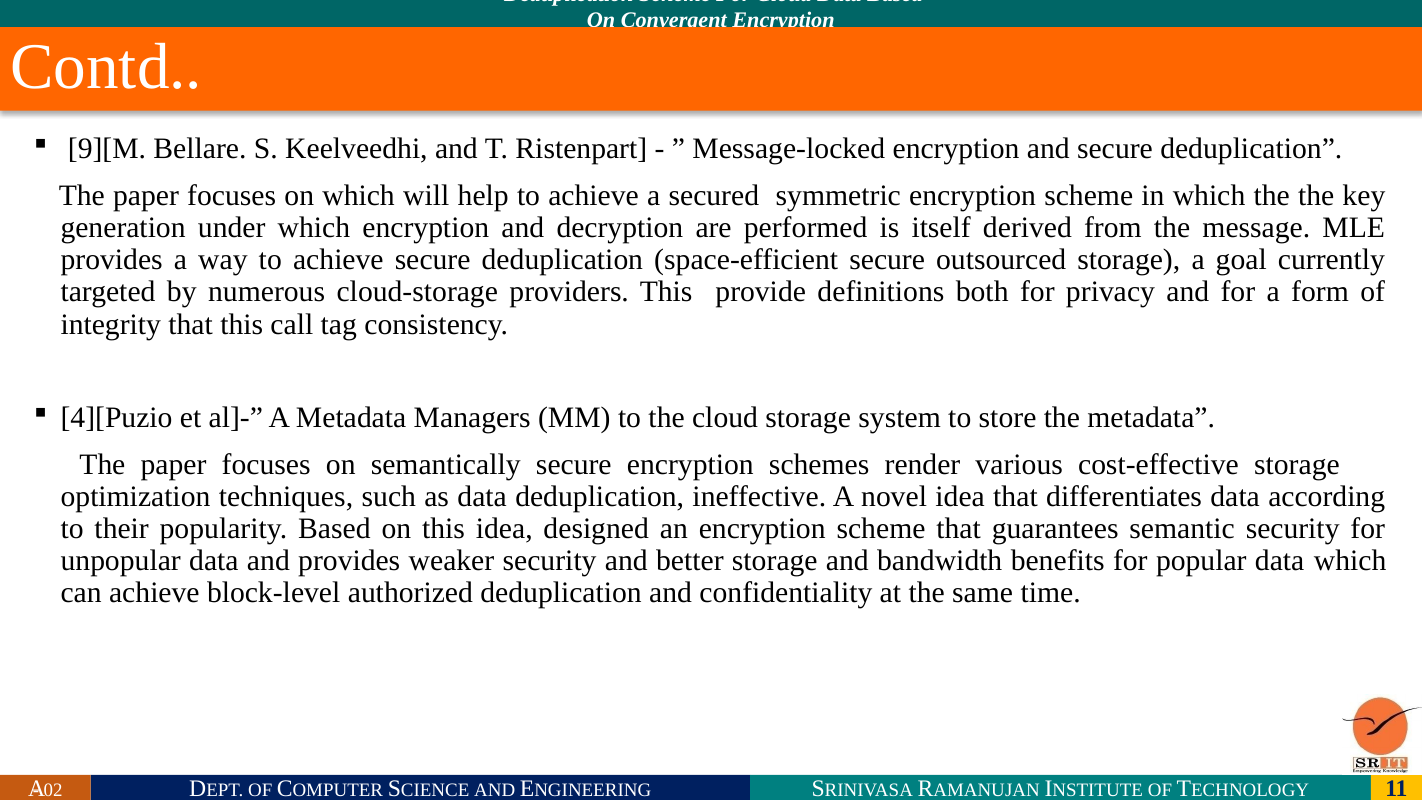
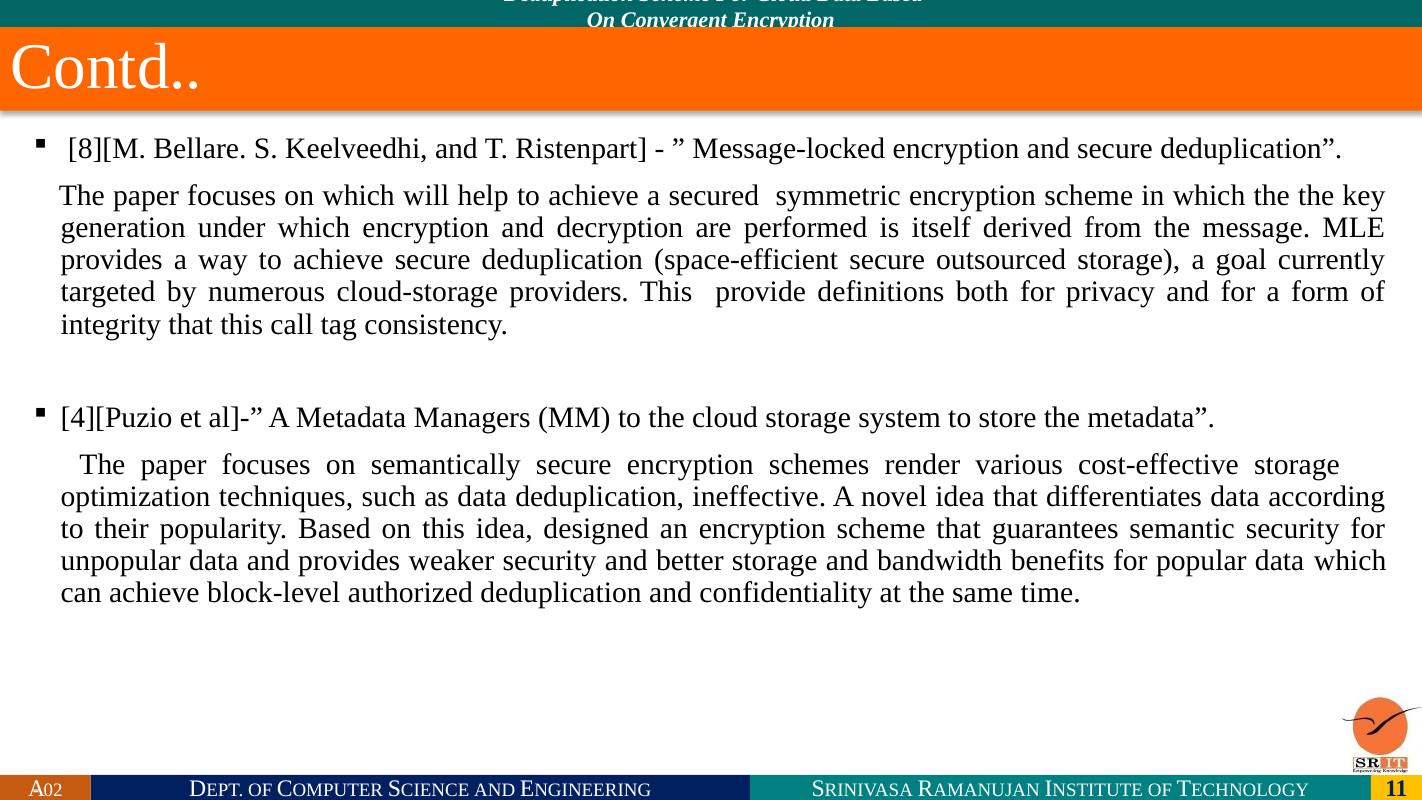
9][M: 9][M -> 8][M (107, 149)
